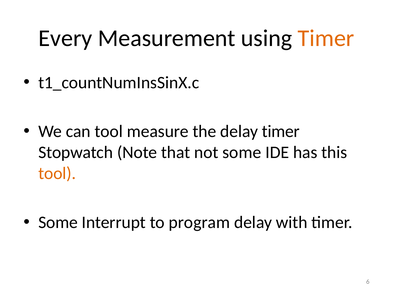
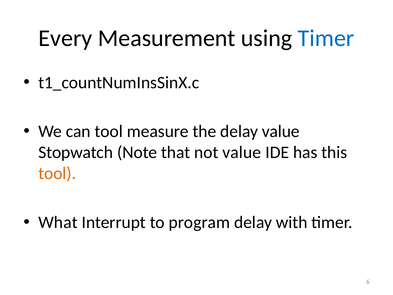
Timer colour: orange -> blue (326, 38)
delay timer: timer -> value (281, 131)
not some: some -> value (242, 152)
Some: Some -> What (58, 222)
